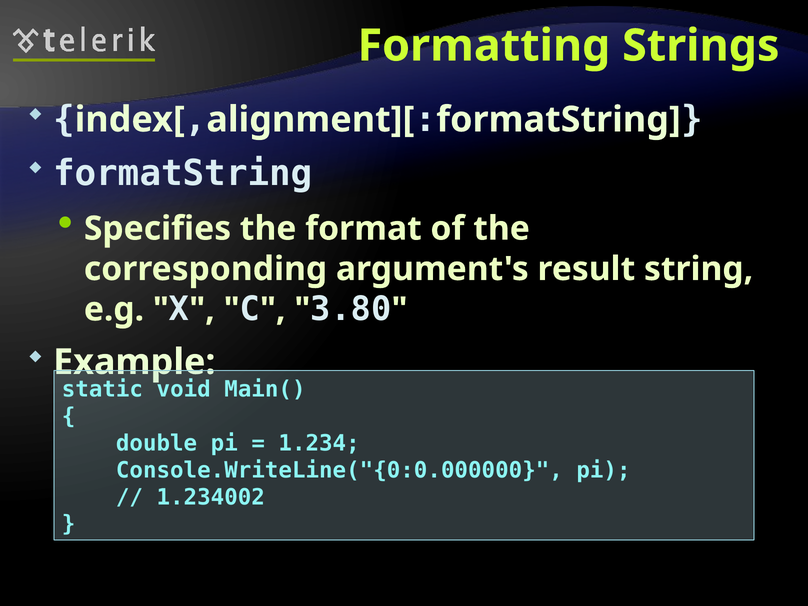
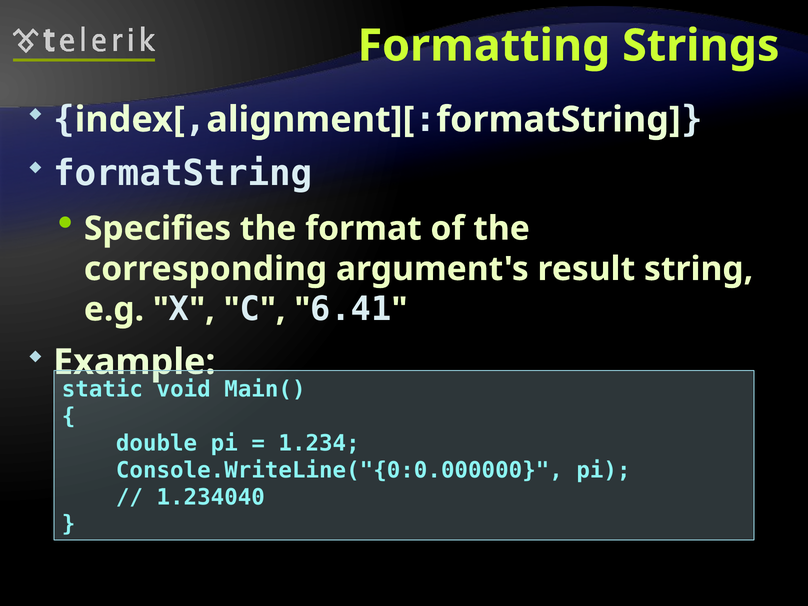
3.80: 3.80 -> 6.41 (351, 309)
1.234002: 1.234002 -> 1.234040 (211, 497)
